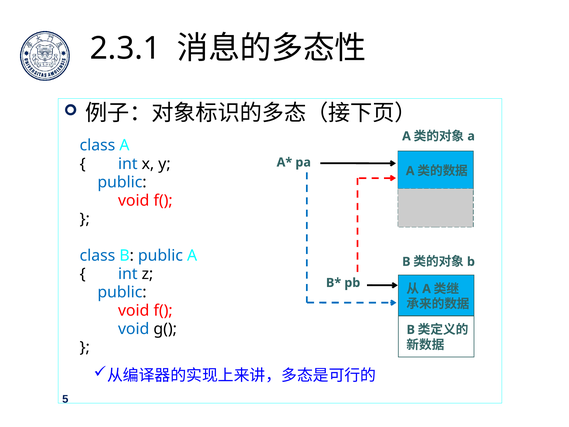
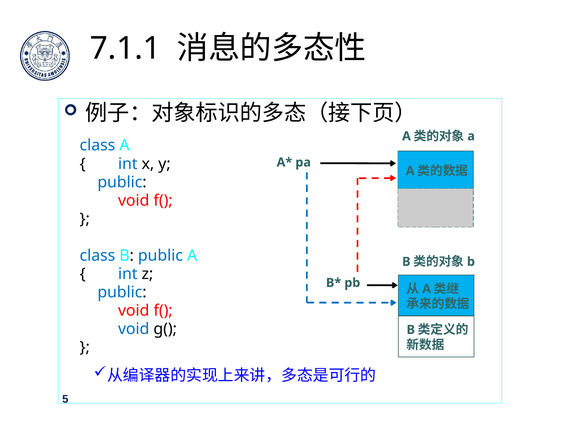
2.3.1: 2.3.1 -> 7.1.1 (125, 48)
